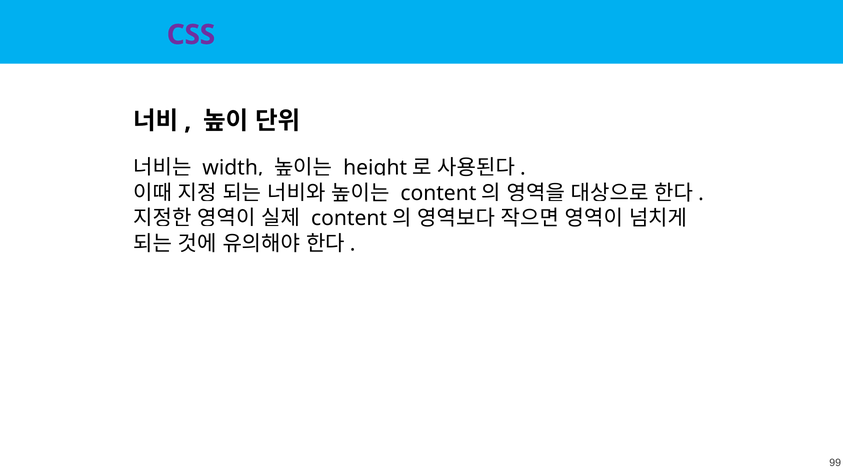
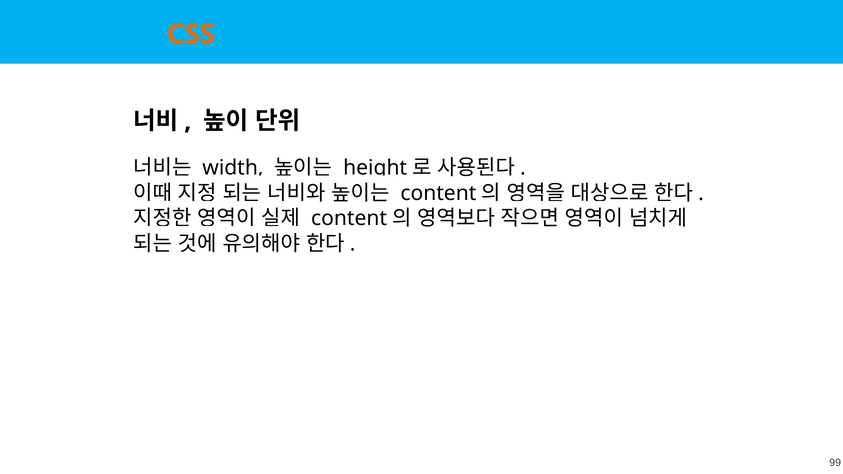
CSS colour: purple -> orange (191, 35)
